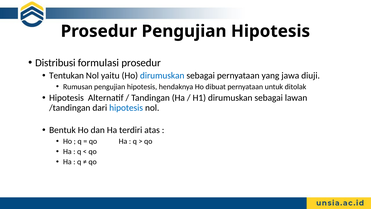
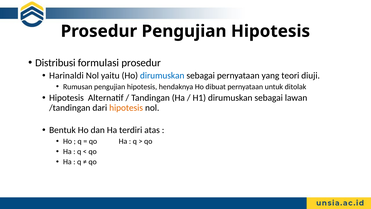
Tentukan: Tentukan -> Harinaldi (66, 76)
jawa: jawa -> teori (290, 76)
hipotesis colour: blue -> orange (126, 108)
